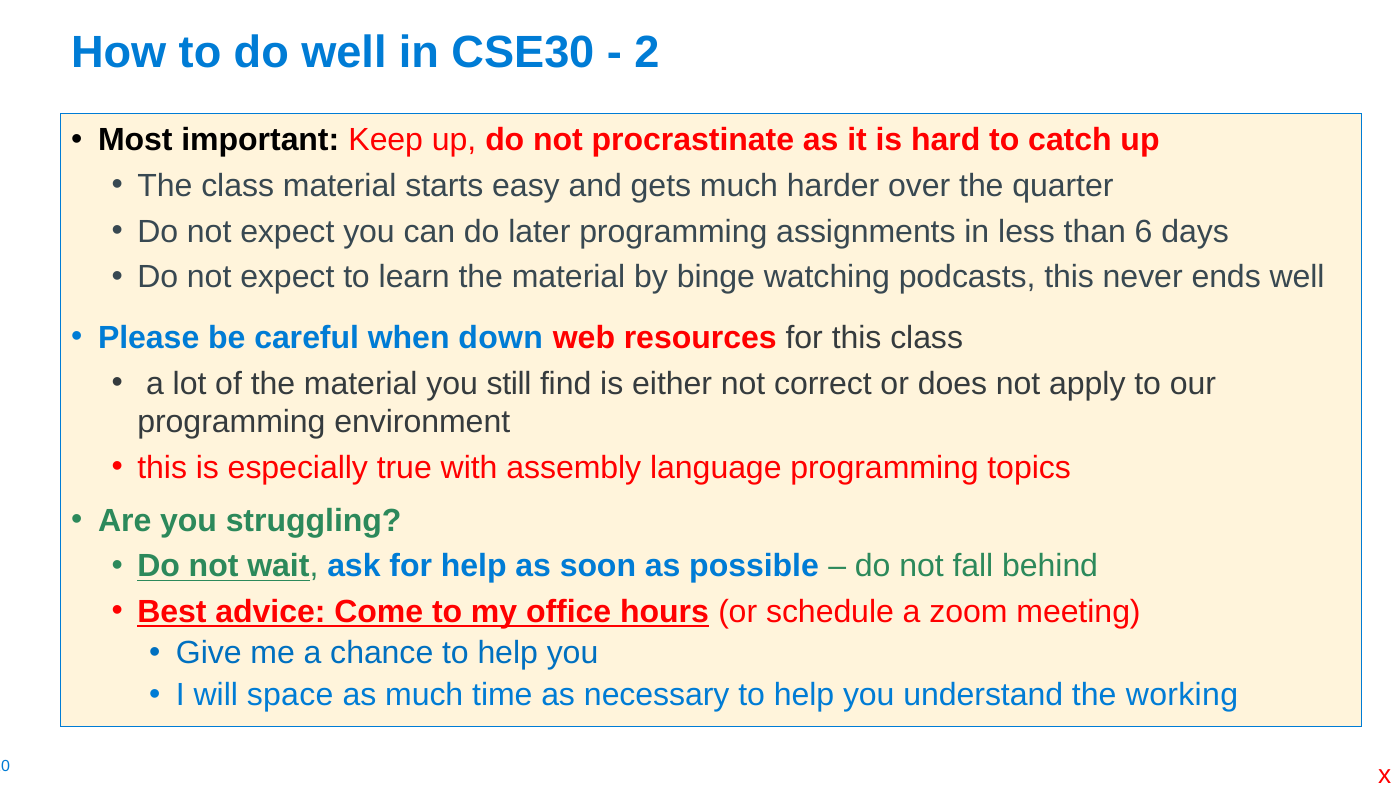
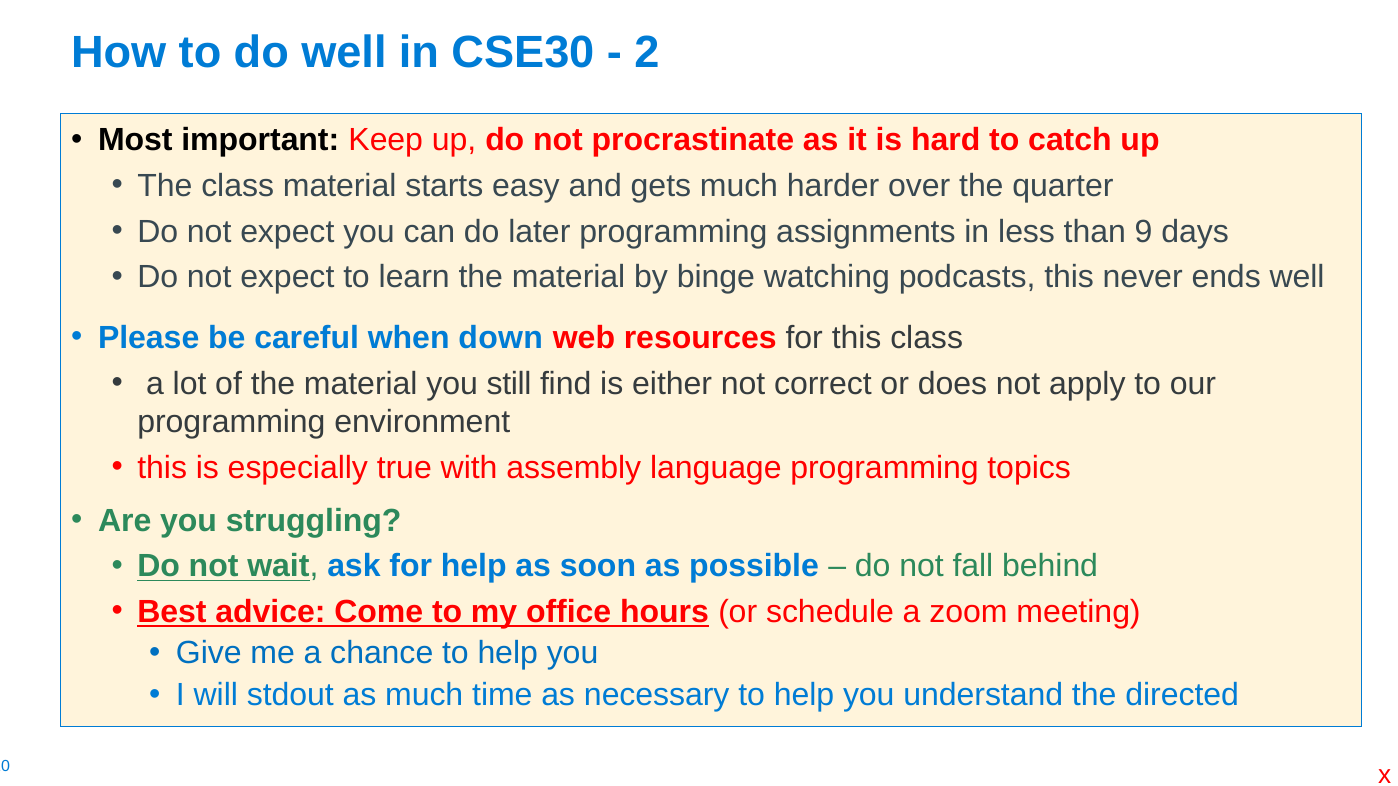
6: 6 -> 9 (1144, 232)
space: space -> stdout (290, 696)
working: working -> directed (1182, 696)
